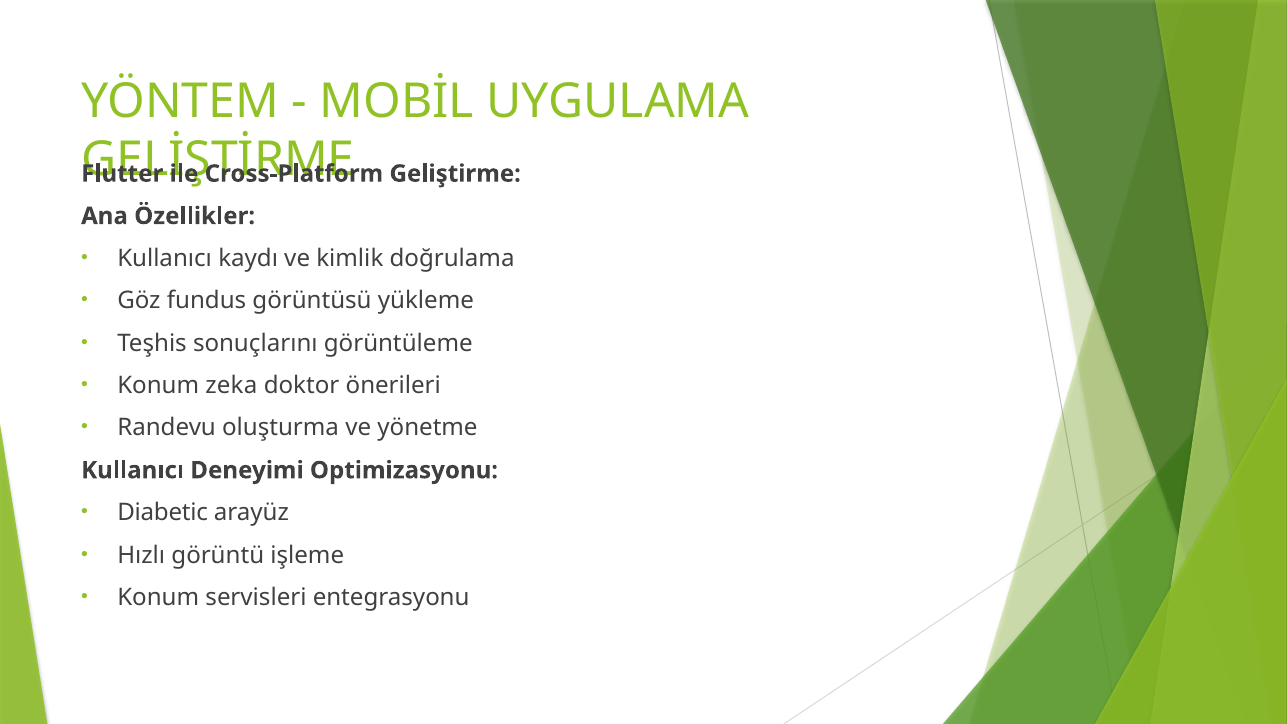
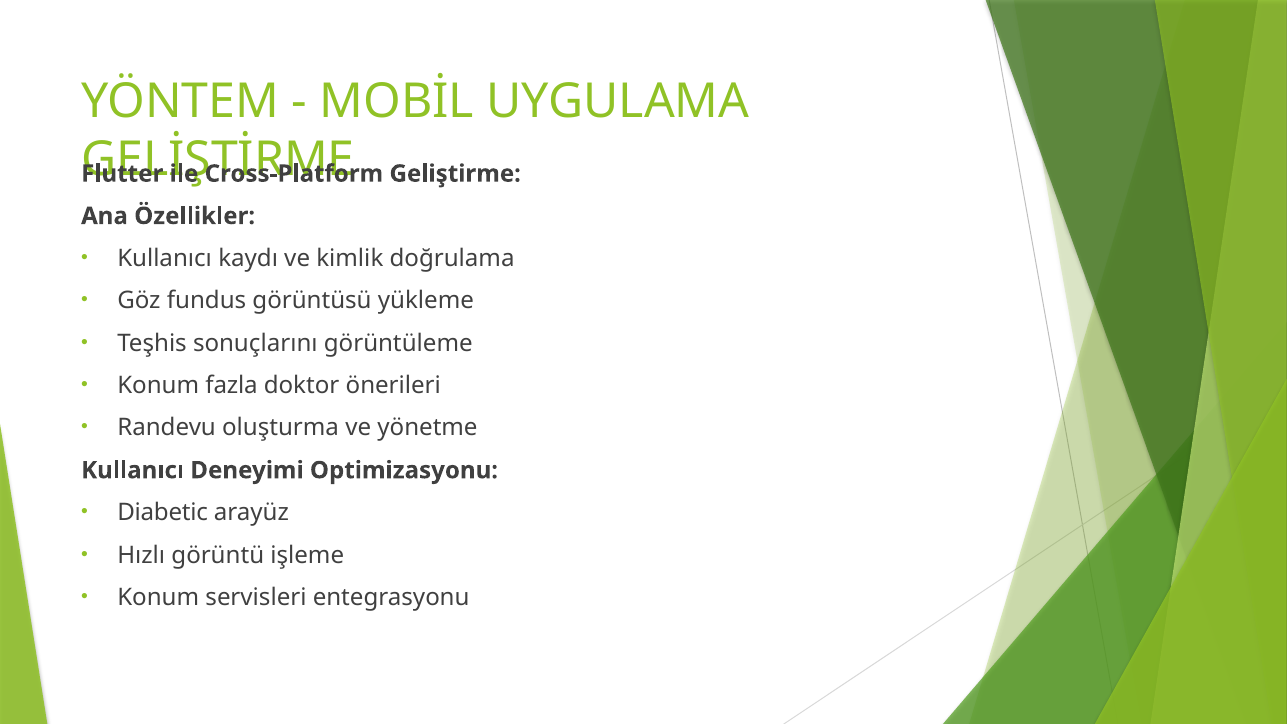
zeka: zeka -> fazla (232, 386)
